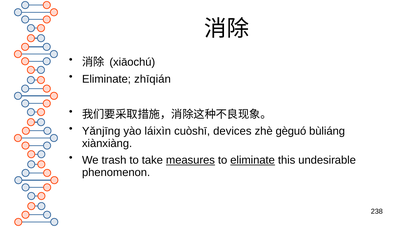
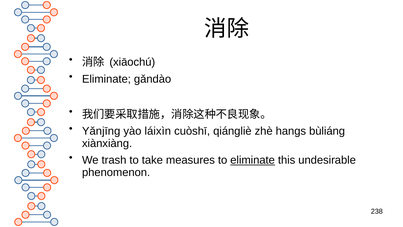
zhīqián: zhīqián -> gǎndào (153, 79)
devices: devices -> qiángliè (232, 131)
gèguó: gèguó -> hangs (291, 131)
measures underline: present -> none (190, 160)
